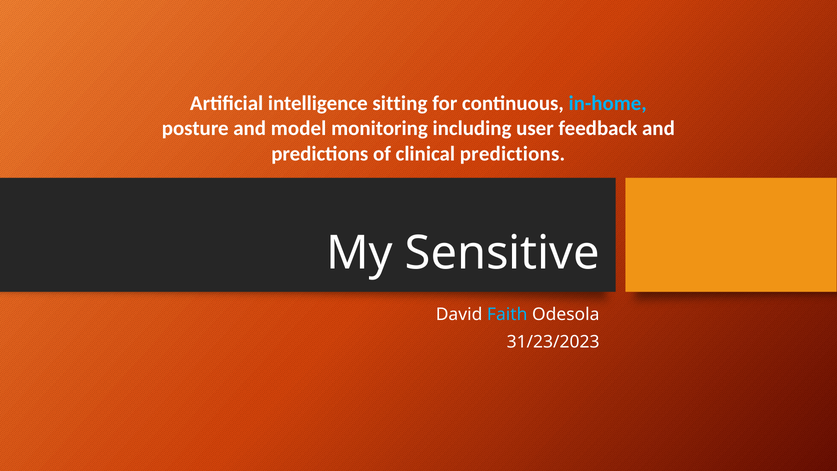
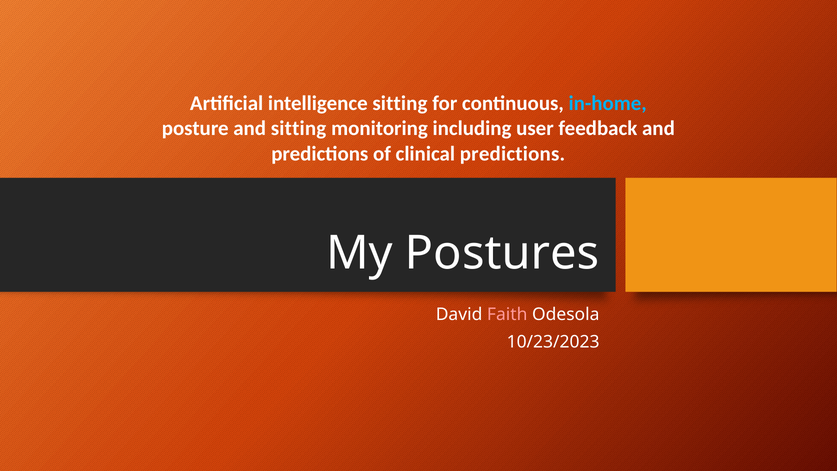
and model: model -> sitting (299, 128)
Sensitive: Sensitive -> Postures (502, 253)
Faith colour: light blue -> pink (507, 314)
31/23/2023: 31/23/2023 -> 10/23/2023 (553, 342)
